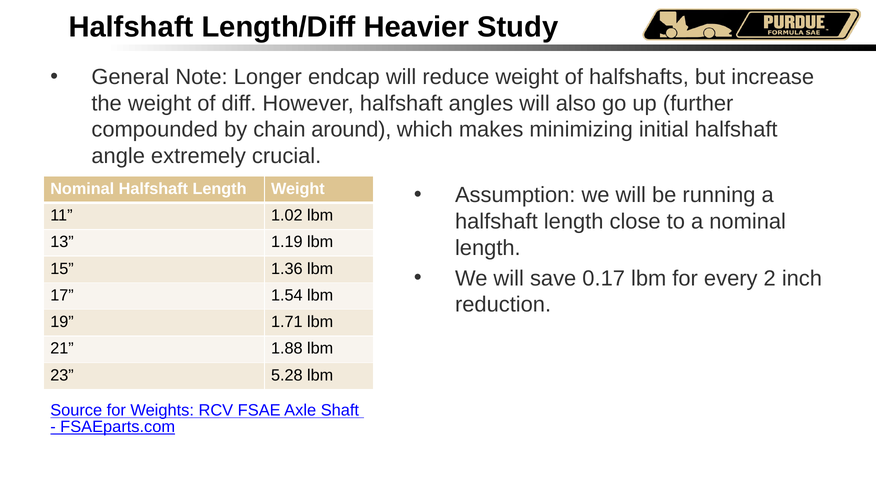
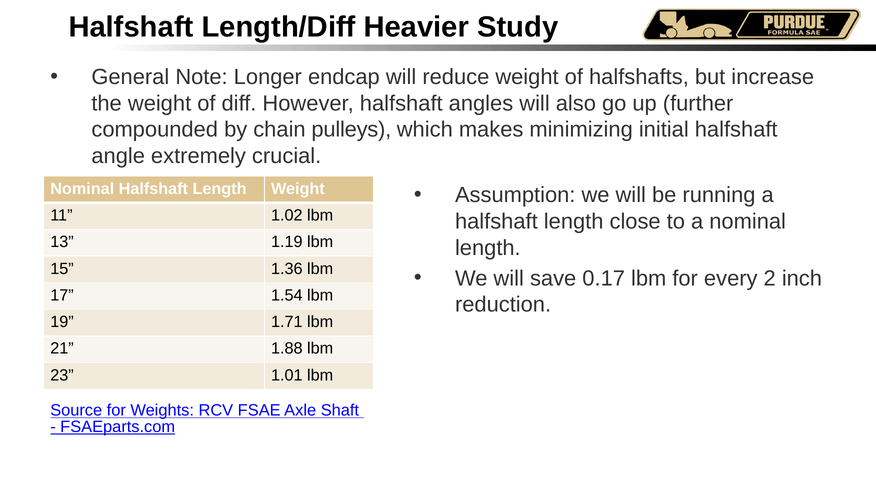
around: around -> pulleys (351, 130)
5.28: 5.28 -> 1.01 (287, 375)
